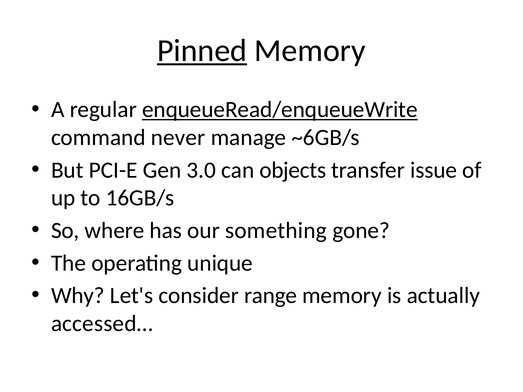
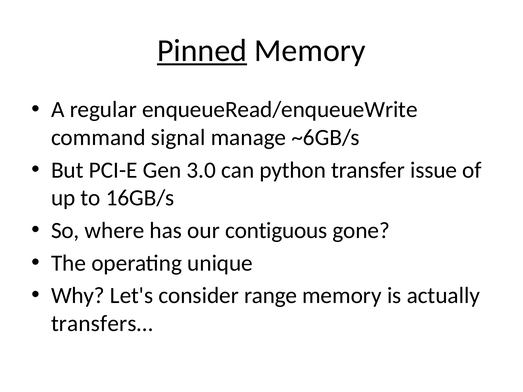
enqueueRead/enqueueWrite underline: present -> none (280, 110)
never: never -> signal (178, 138)
objects: objects -> python (293, 170)
something: something -> contiguous (276, 231)
accessed…: accessed… -> transfers… (102, 324)
